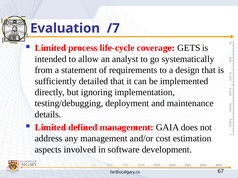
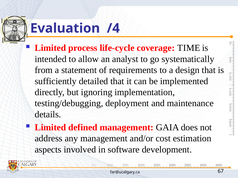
/7: /7 -> /4 (113, 28)
GETS: GETS -> TIME (189, 48)
